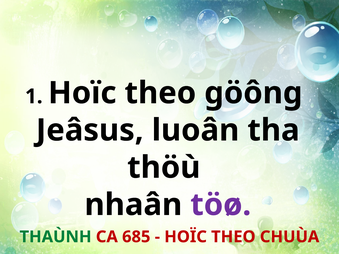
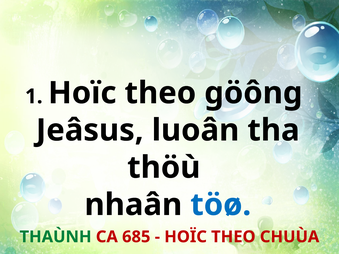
töø colour: purple -> blue (221, 205)
